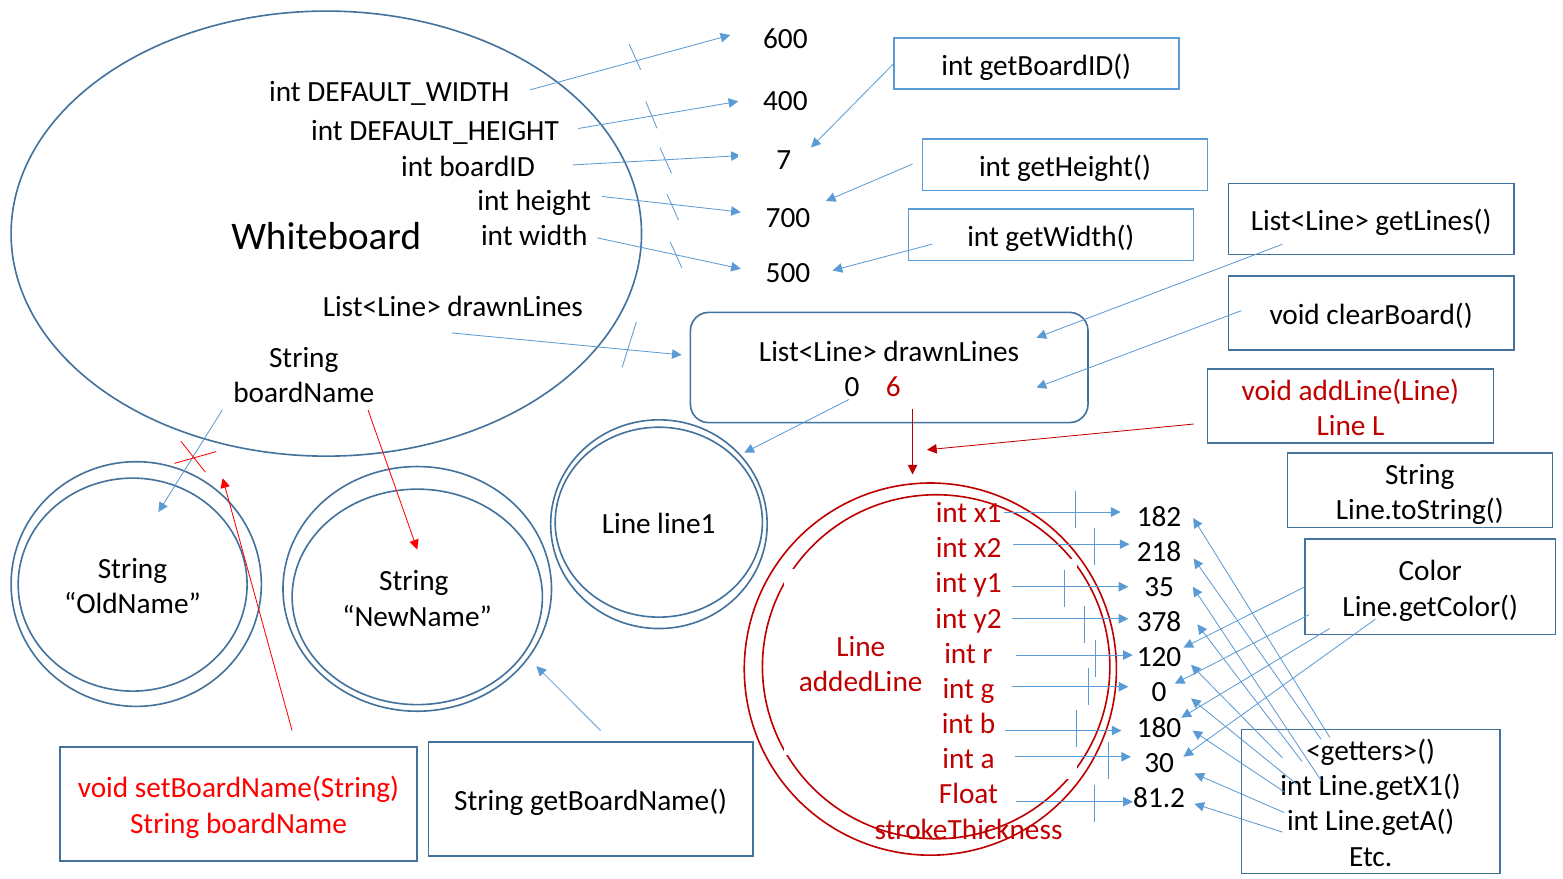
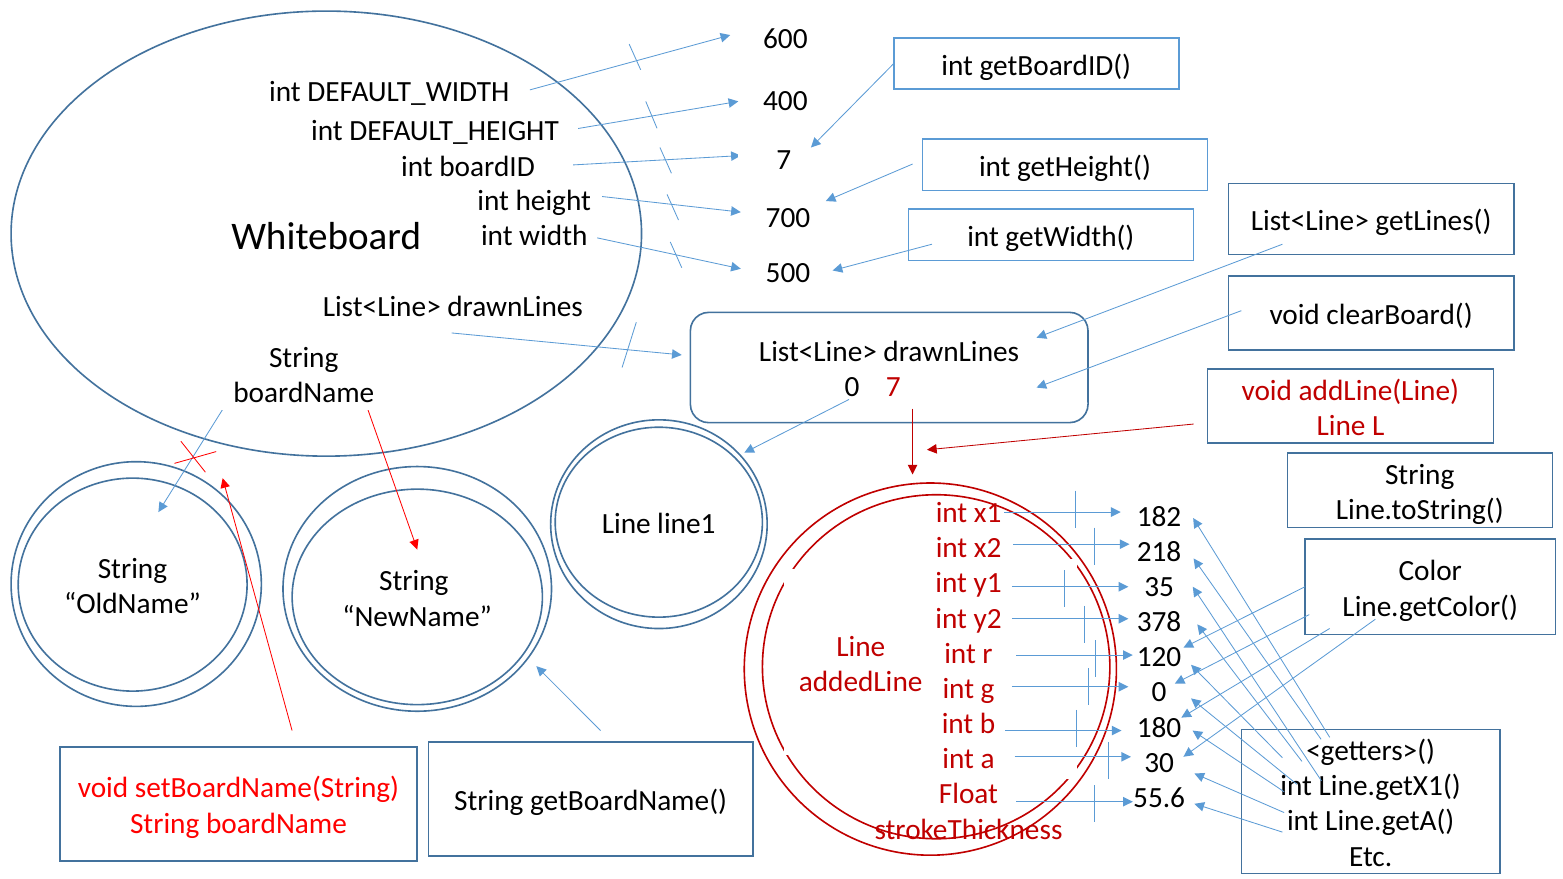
0 6: 6 -> 7 (893, 387)
81.2: 81.2 -> 55.6 (1159, 798)
